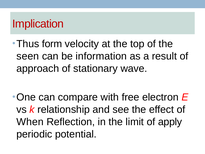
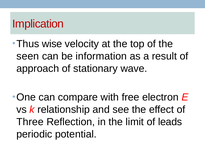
form: form -> wise (52, 44)
When: When -> Three (30, 122)
apply: apply -> leads (170, 122)
